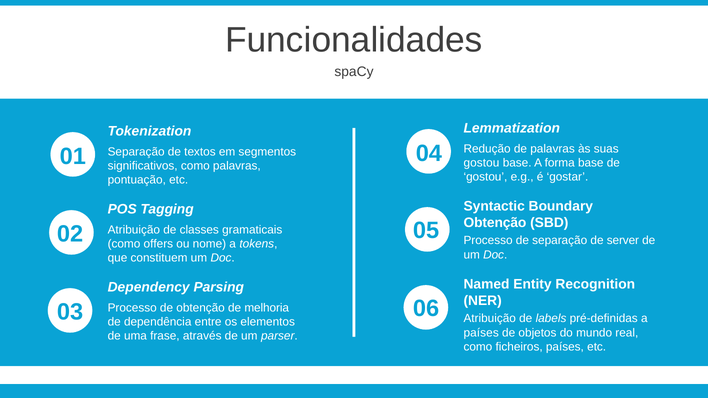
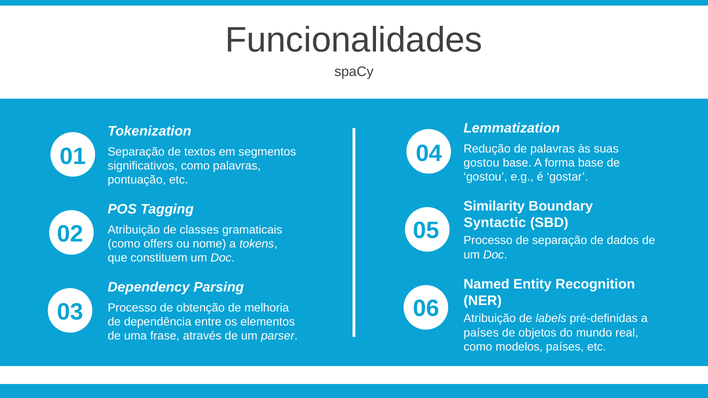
Syntactic: Syntactic -> Similarity (494, 206)
Obtenção: Obtenção -> Syntactic (495, 223)
server: server -> dados (623, 241)
ficheiros: ficheiros -> modelos (519, 347)
